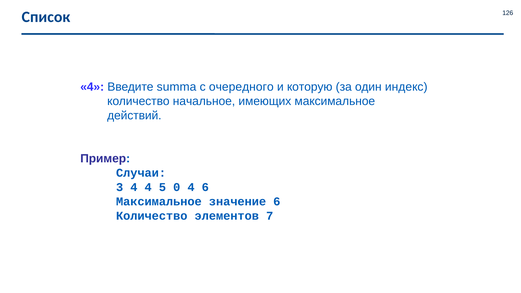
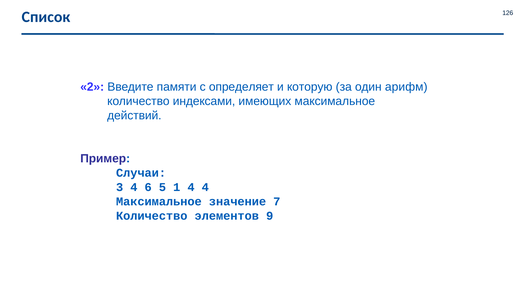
4: 4 -> 2 (92, 87)
summa: summa -> памяти (177, 87)
очередного: очередного -> определяет (241, 87)
индекс: индекс -> арифм (406, 87)
начальное: начальное -> индексами (204, 101)
4 4: 4 -> 6 (148, 187)
0: 0 -> 1 (177, 187)
4 6: 6 -> 4 (205, 187)
значение 6: 6 -> 7 (277, 202)
7: 7 -> 9 (270, 216)
